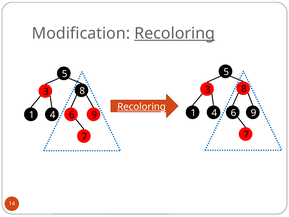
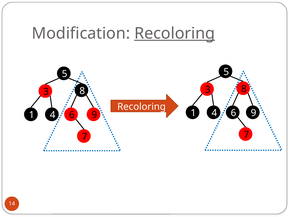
Recoloring underline: present -> none (142, 107)
